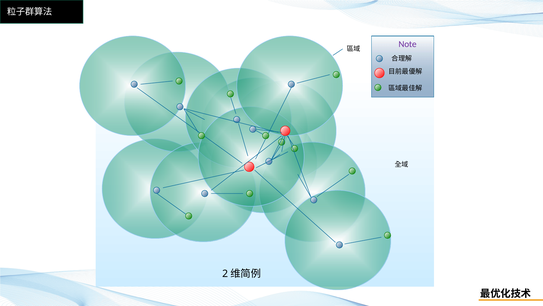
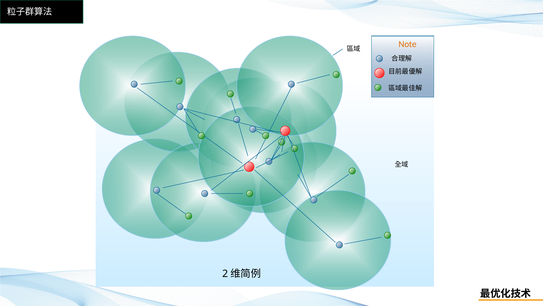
Note colour: purple -> orange (408, 44)
